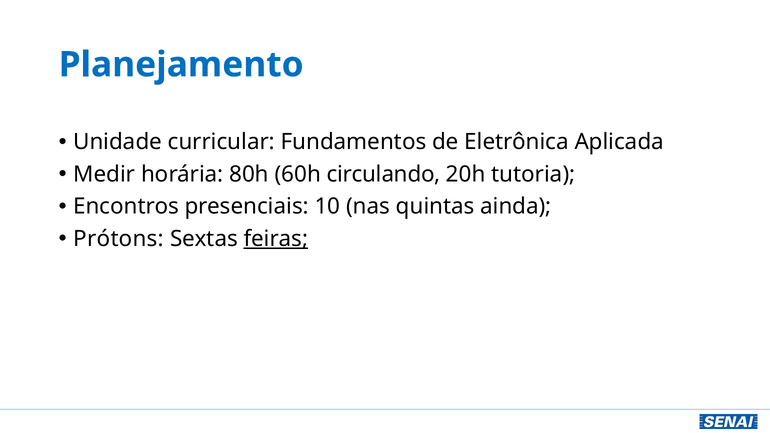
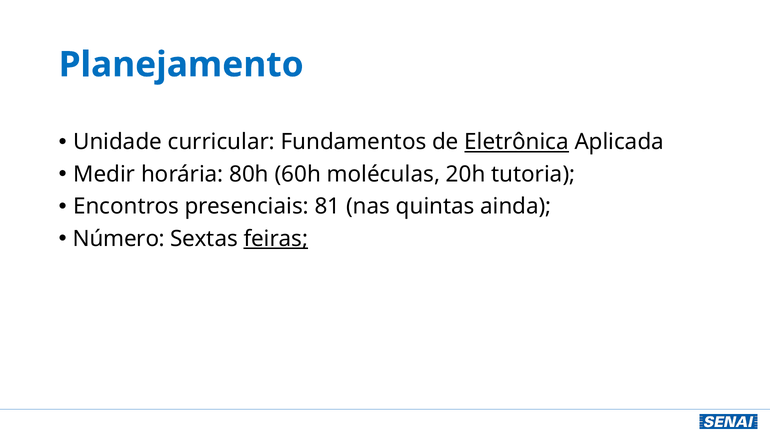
Eletrônica underline: none -> present (517, 142)
circulando: circulando -> moléculas (383, 174)
10: 10 -> 81 (327, 207)
Prótons: Prótons -> Número (119, 239)
